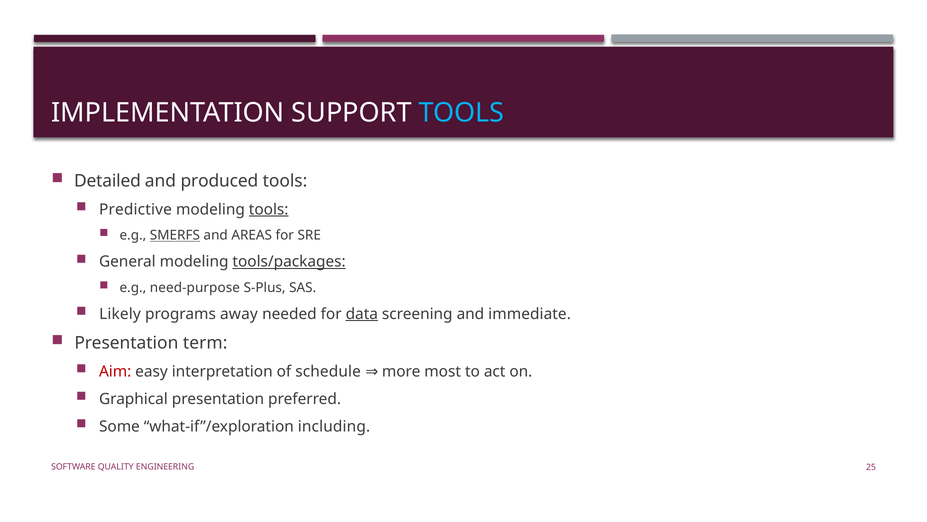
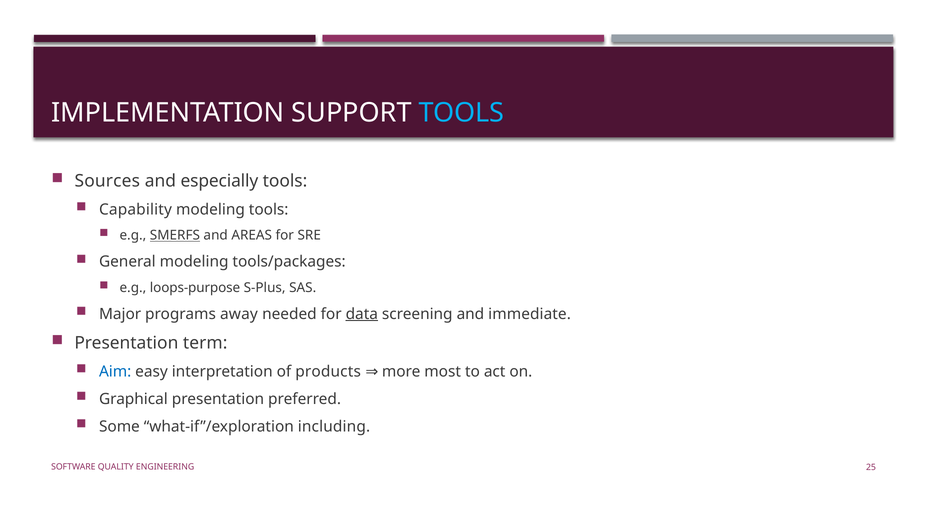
Detailed: Detailed -> Sources (107, 181)
produced: produced -> especially (219, 181)
Predictive: Predictive -> Capability (135, 209)
tools underline: present -> none (269, 209)
tools/packages underline: present -> none (289, 261)
need-purpose: need-purpose -> loops-purpose (195, 287)
Likely: Likely -> Major (120, 314)
Aim colour: red -> blue (115, 371)
schedule: schedule -> products (328, 371)
